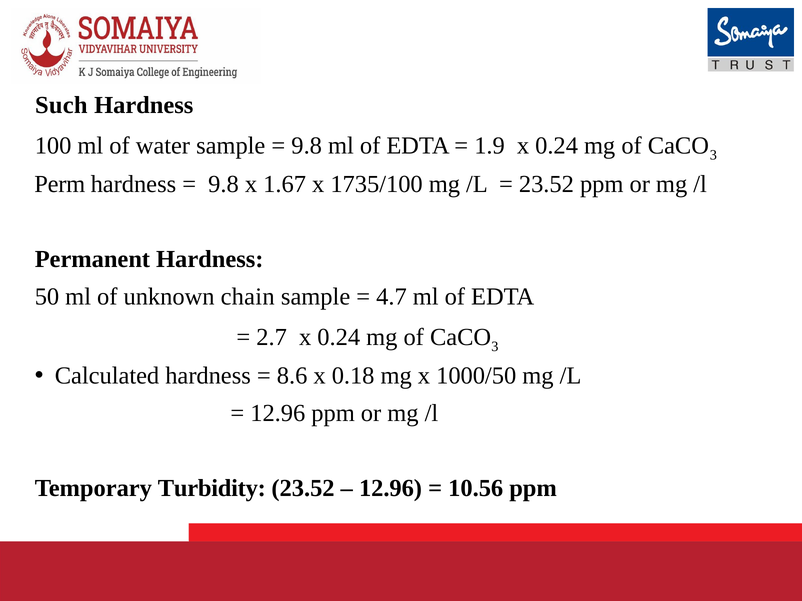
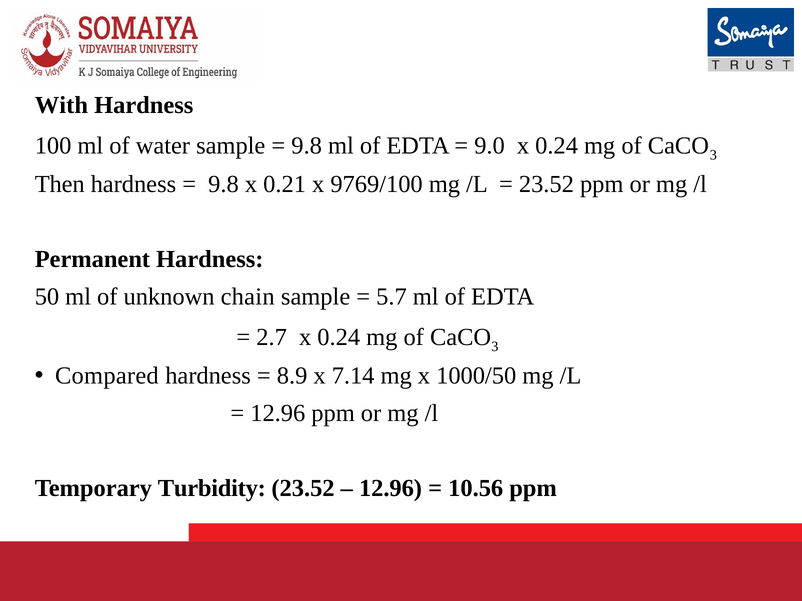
Such: Such -> With (61, 105)
1.9: 1.9 -> 9.0 (490, 146)
Perm: Perm -> Then (60, 184)
1.67: 1.67 -> 0.21 (285, 184)
1735/100: 1735/100 -> 9769/100 (377, 184)
4.7: 4.7 -> 5.7 (391, 297)
Calculated: Calculated -> Compared (107, 376)
8.6: 8.6 -> 8.9 (292, 376)
0.18: 0.18 -> 7.14 (353, 376)
